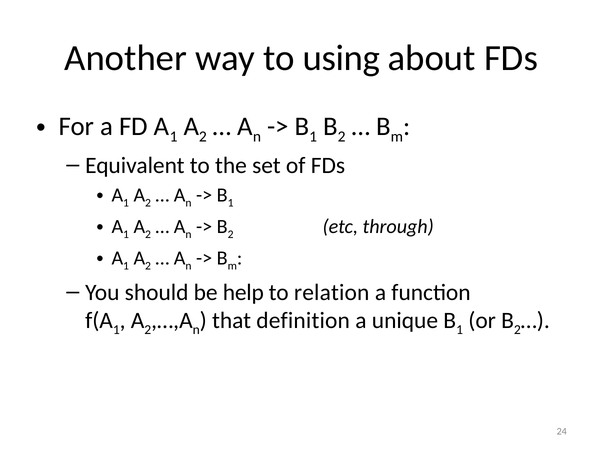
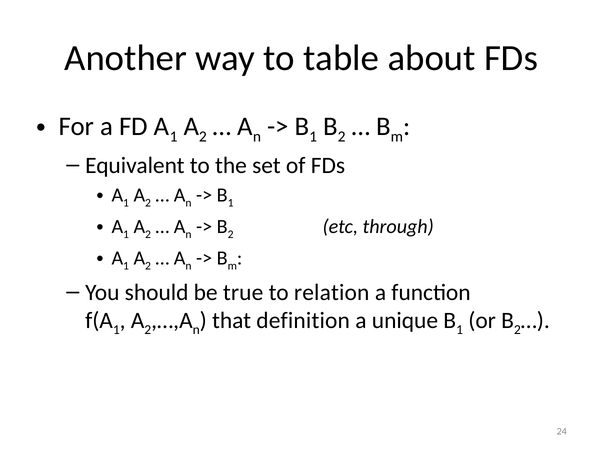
using: using -> table (341, 58)
help: help -> true (243, 293)
